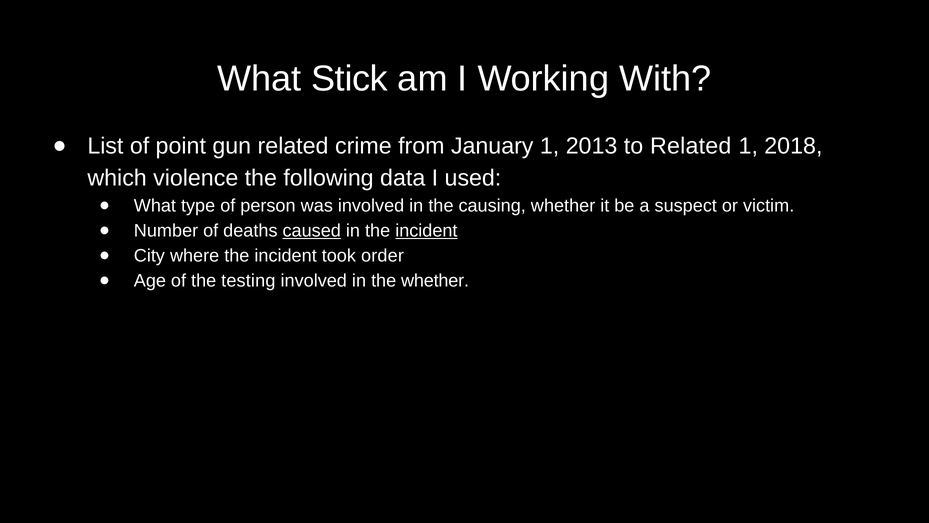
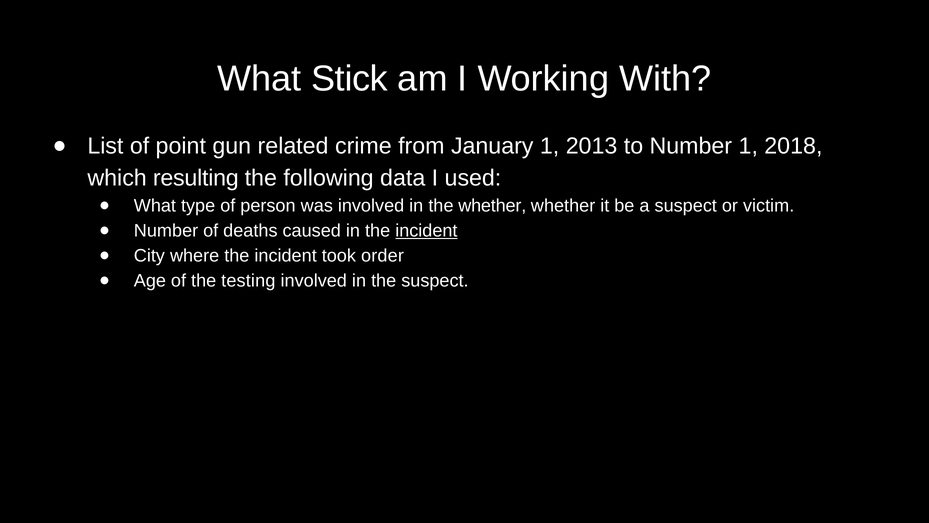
to Related: Related -> Number (691, 146)
violence: violence -> resulting (196, 178)
the causing: causing -> whether (492, 206)
caused underline: present -> none (312, 231)
the whether: whether -> suspect (435, 280)
